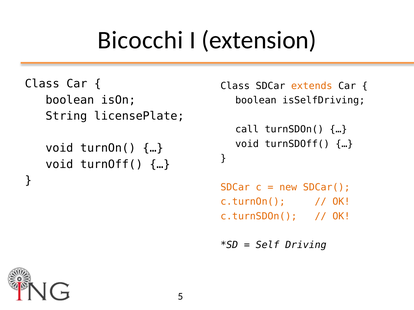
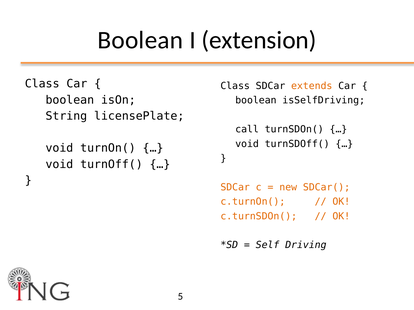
Bicocchi: Bicocchi -> Boolean (140, 40)
